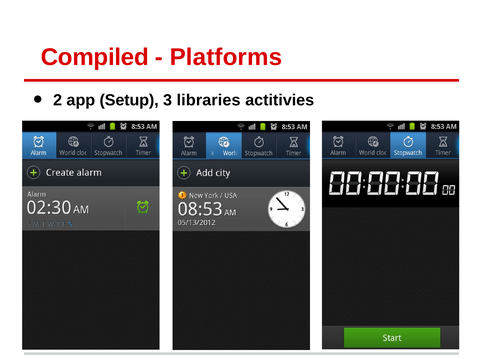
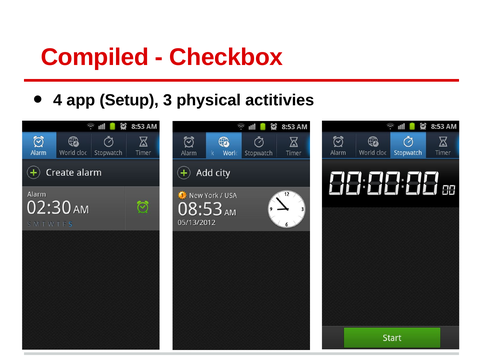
Platforms: Platforms -> Checkbox (226, 57)
2: 2 -> 4 (58, 100)
libraries: libraries -> physical (209, 100)
